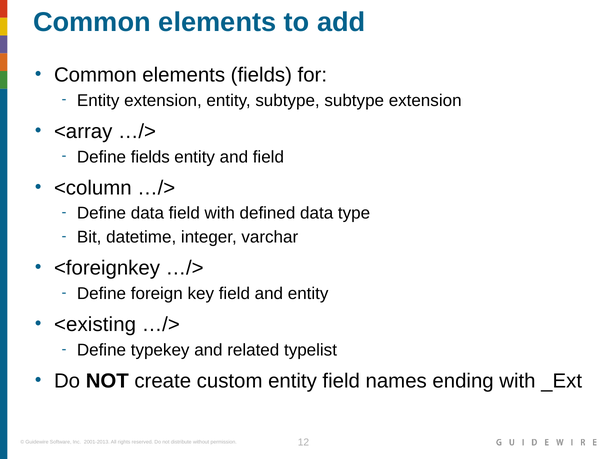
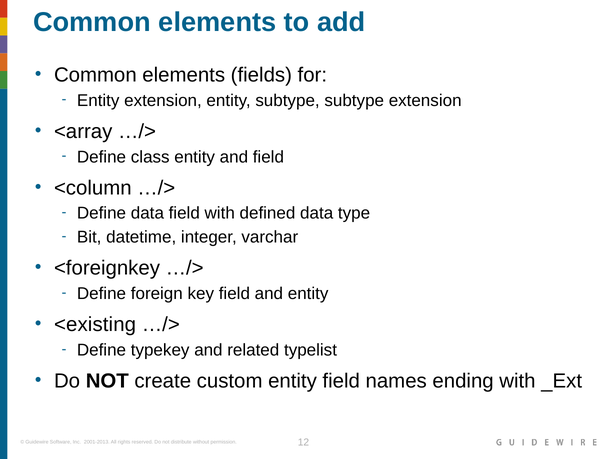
Define fields: fields -> class (150, 157)
